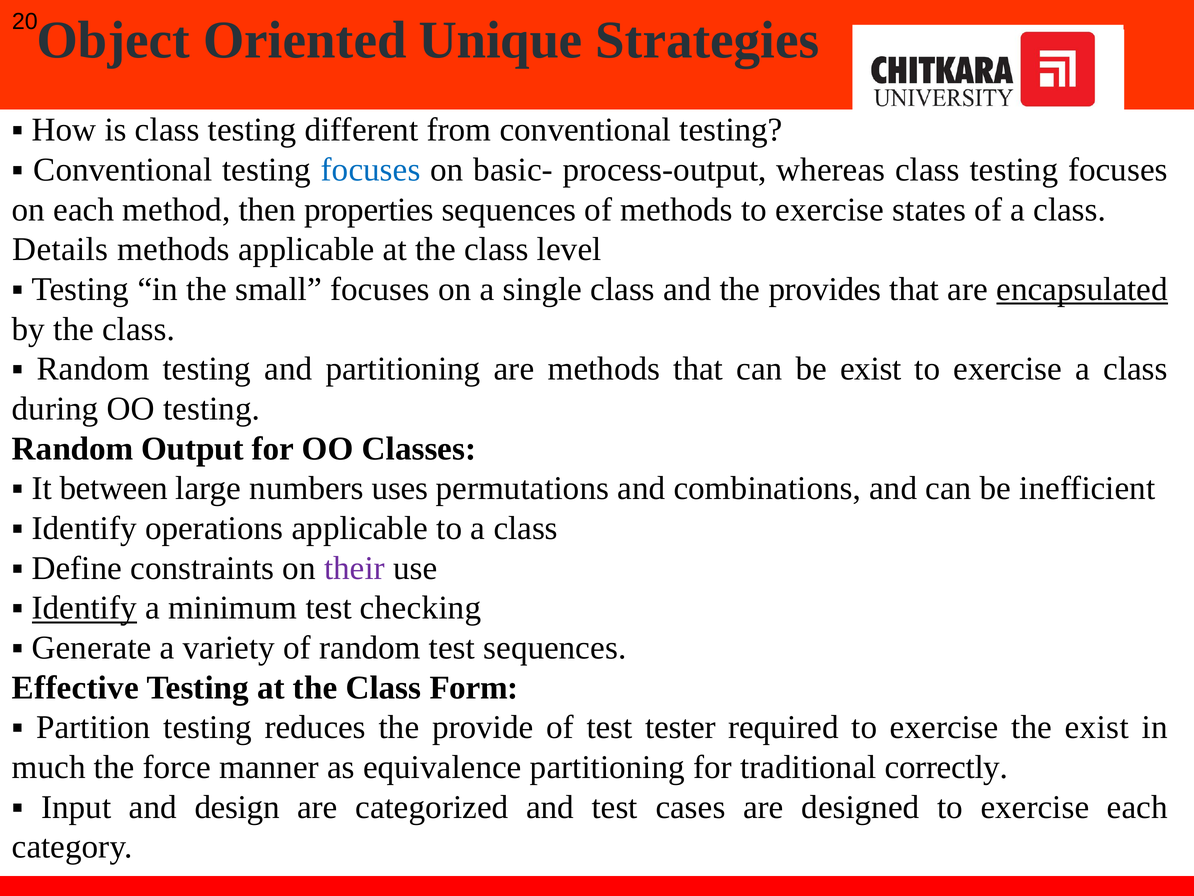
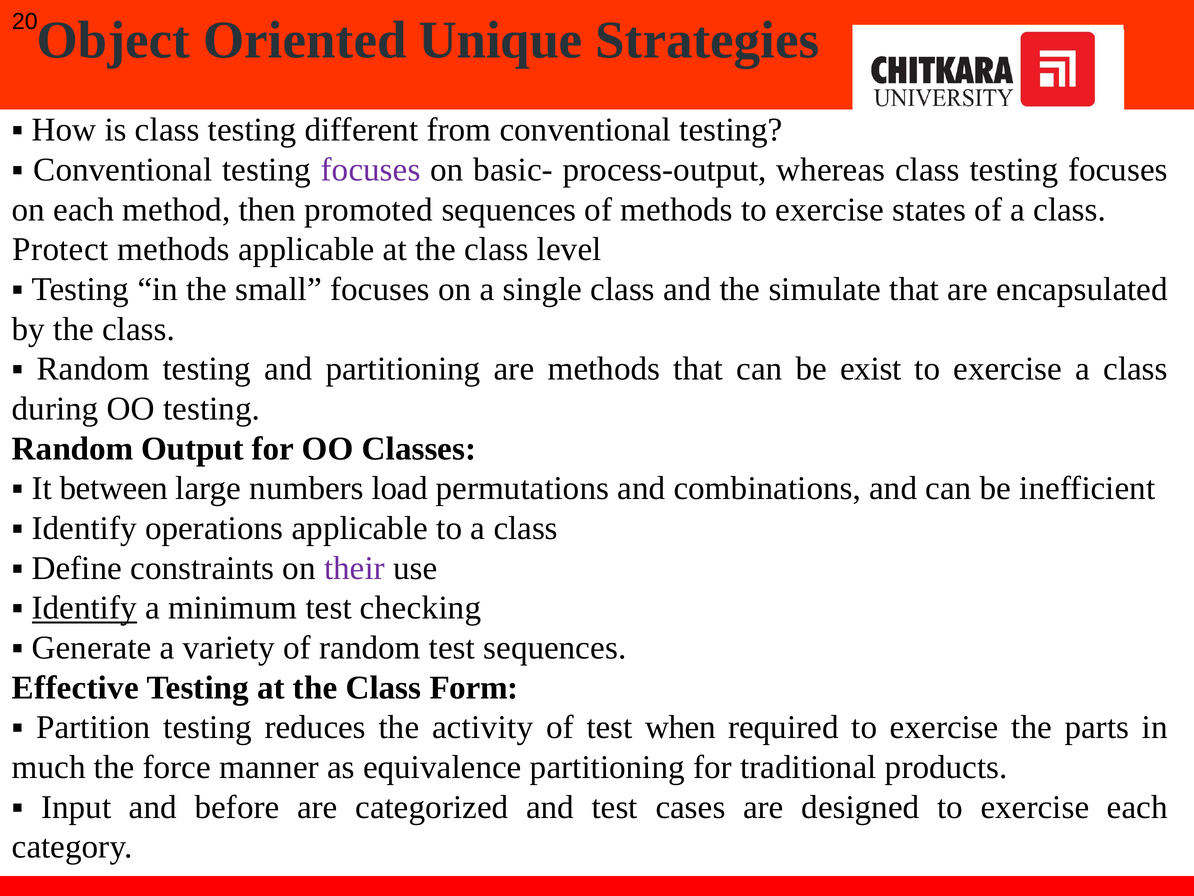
focuses colour: blue -> purple (371, 170)
properties: properties -> promoted (369, 210)
Details: Details -> Protect (60, 249)
provides: provides -> simulate (825, 289)
encapsulated underline: present -> none (1082, 289)
uses: uses -> load (400, 488)
provide: provide -> activity (483, 727)
tester: tester -> when (681, 727)
the exist: exist -> parts (1097, 727)
correctly: correctly -> products (946, 767)
design: design -> before (237, 807)
